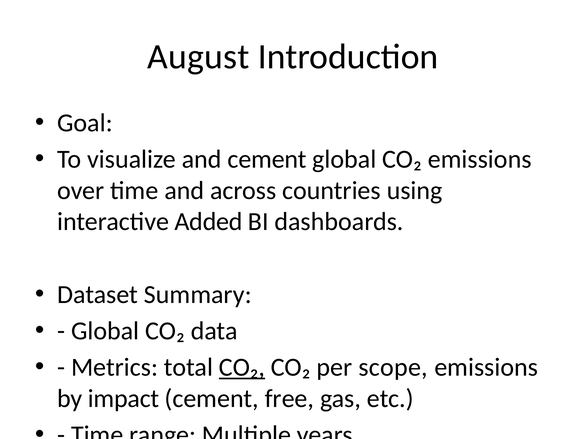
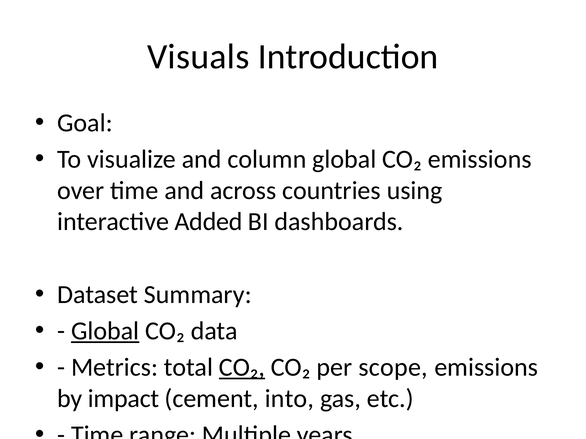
August: August -> Visuals (198, 57)
and cement: cement -> column (267, 159)
Global underline: none -> present (105, 331)
free: free -> into (289, 399)
